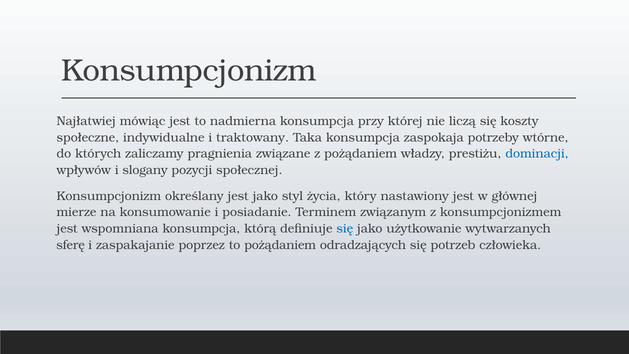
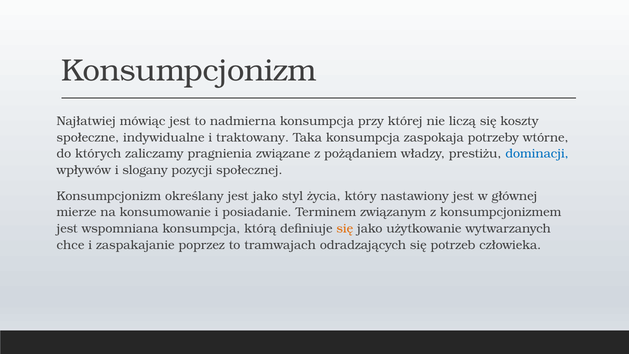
się colour: blue -> orange (345, 229)
sferę: sferę -> chce (70, 245)
to pożądaniem: pożądaniem -> tramwajach (280, 245)
